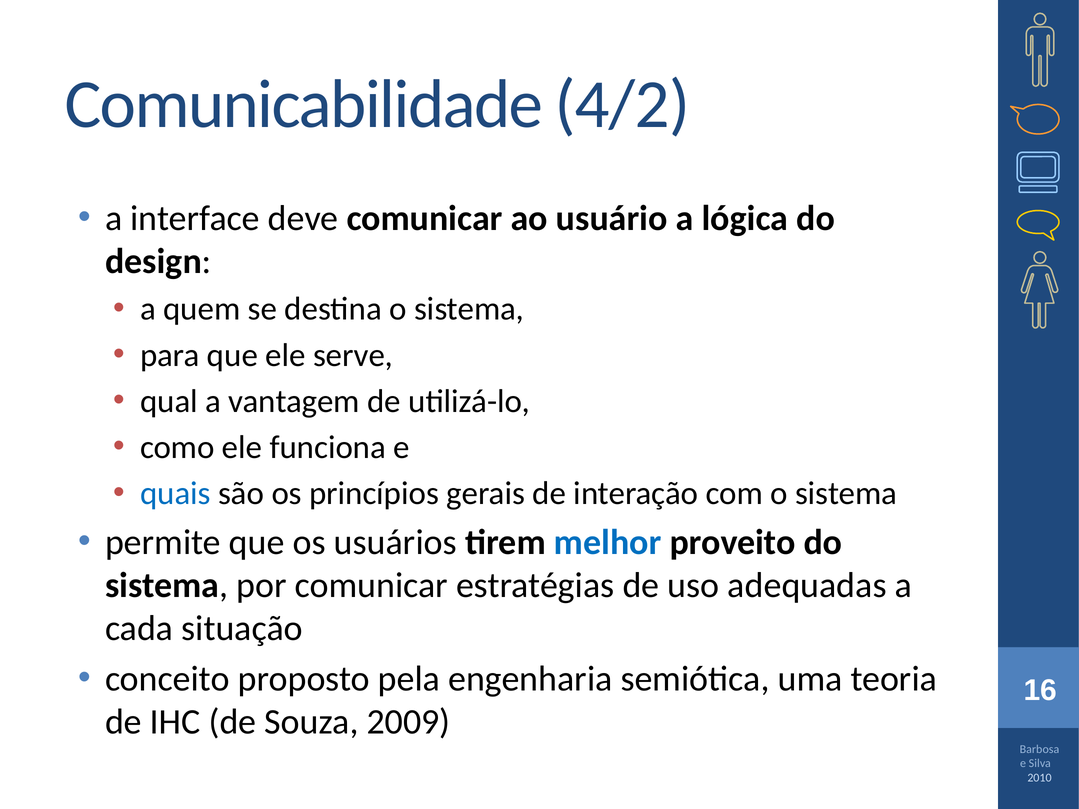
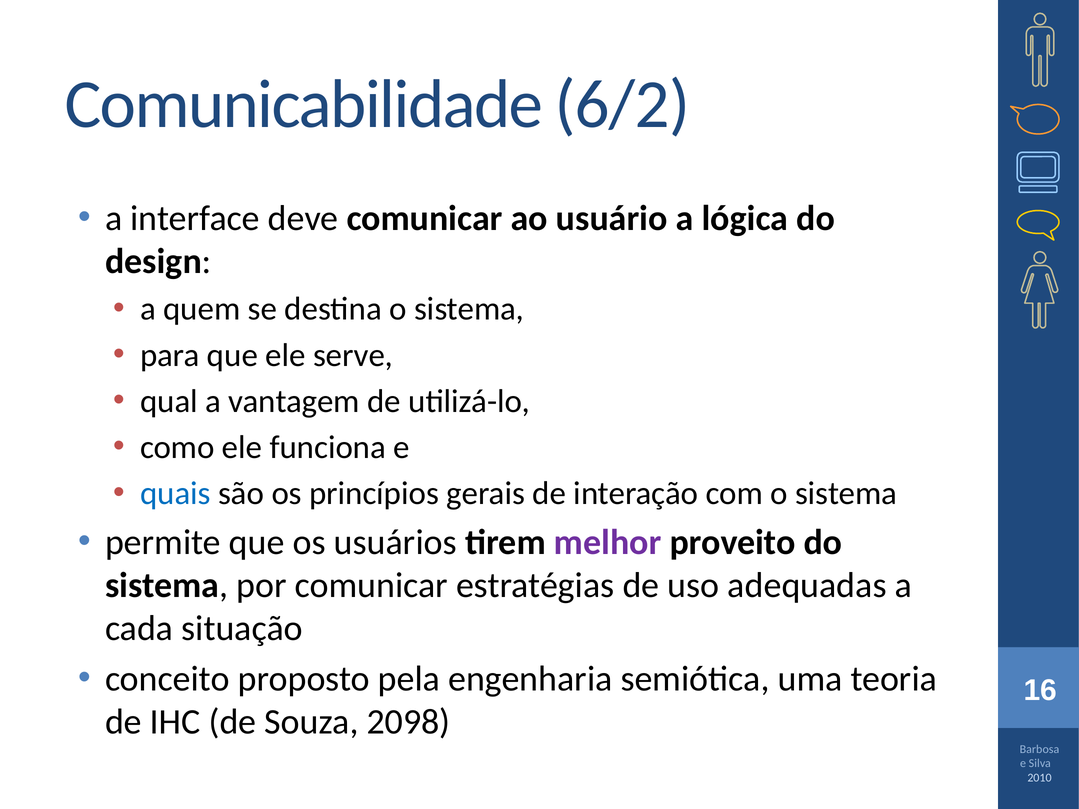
4/2: 4/2 -> 6/2 (622, 105)
melhor colour: blue -> purple (608, 542)
2009: 2009 -> 2098 (409, 722)
